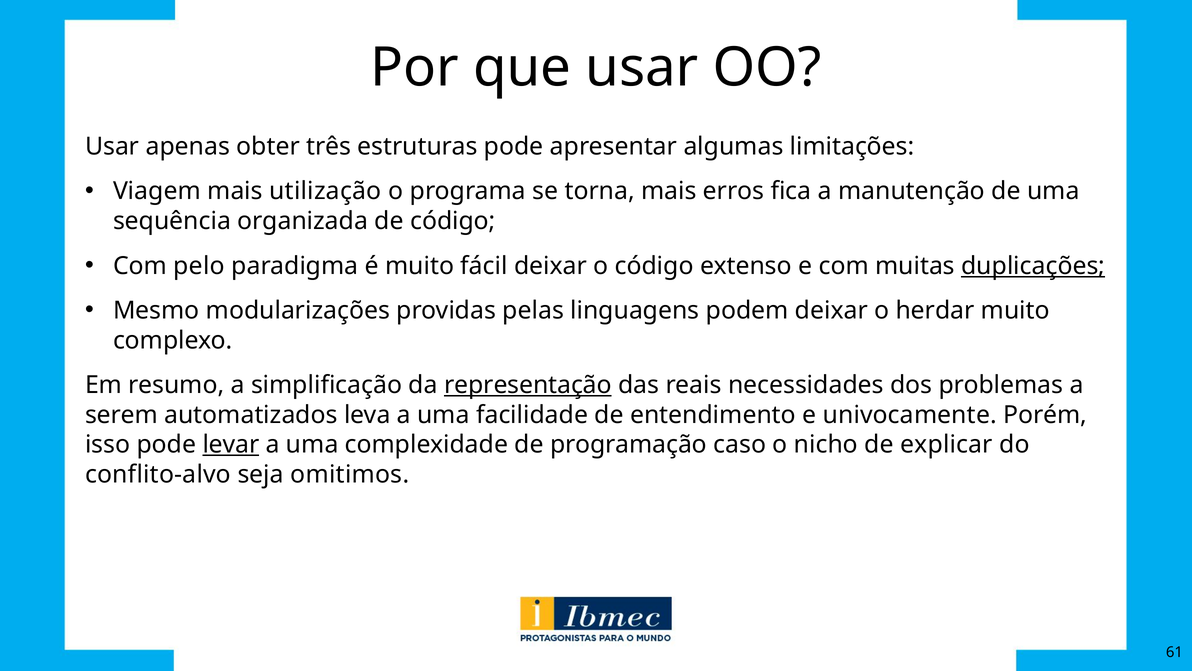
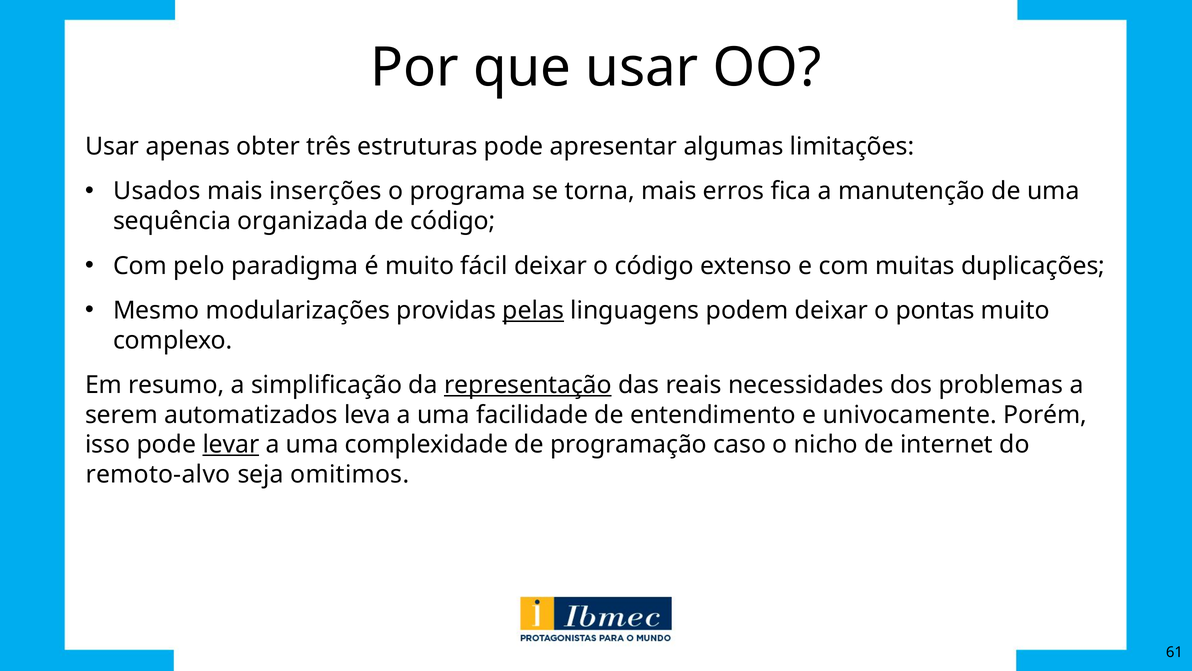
Viagem: Viagem -> Usados (157, 191)
utilização: utilização -> inserções (325, 191)
duplicações underline: present -> none (1033, 266)
pelas underline: none -> present (533, 310)
herdar: herdar -> pontas (935, 310)
explicar: explicar -> internet (946, 444)
conflito-alvo: conflito-alvo -> remoto-alvo (158, 474)
